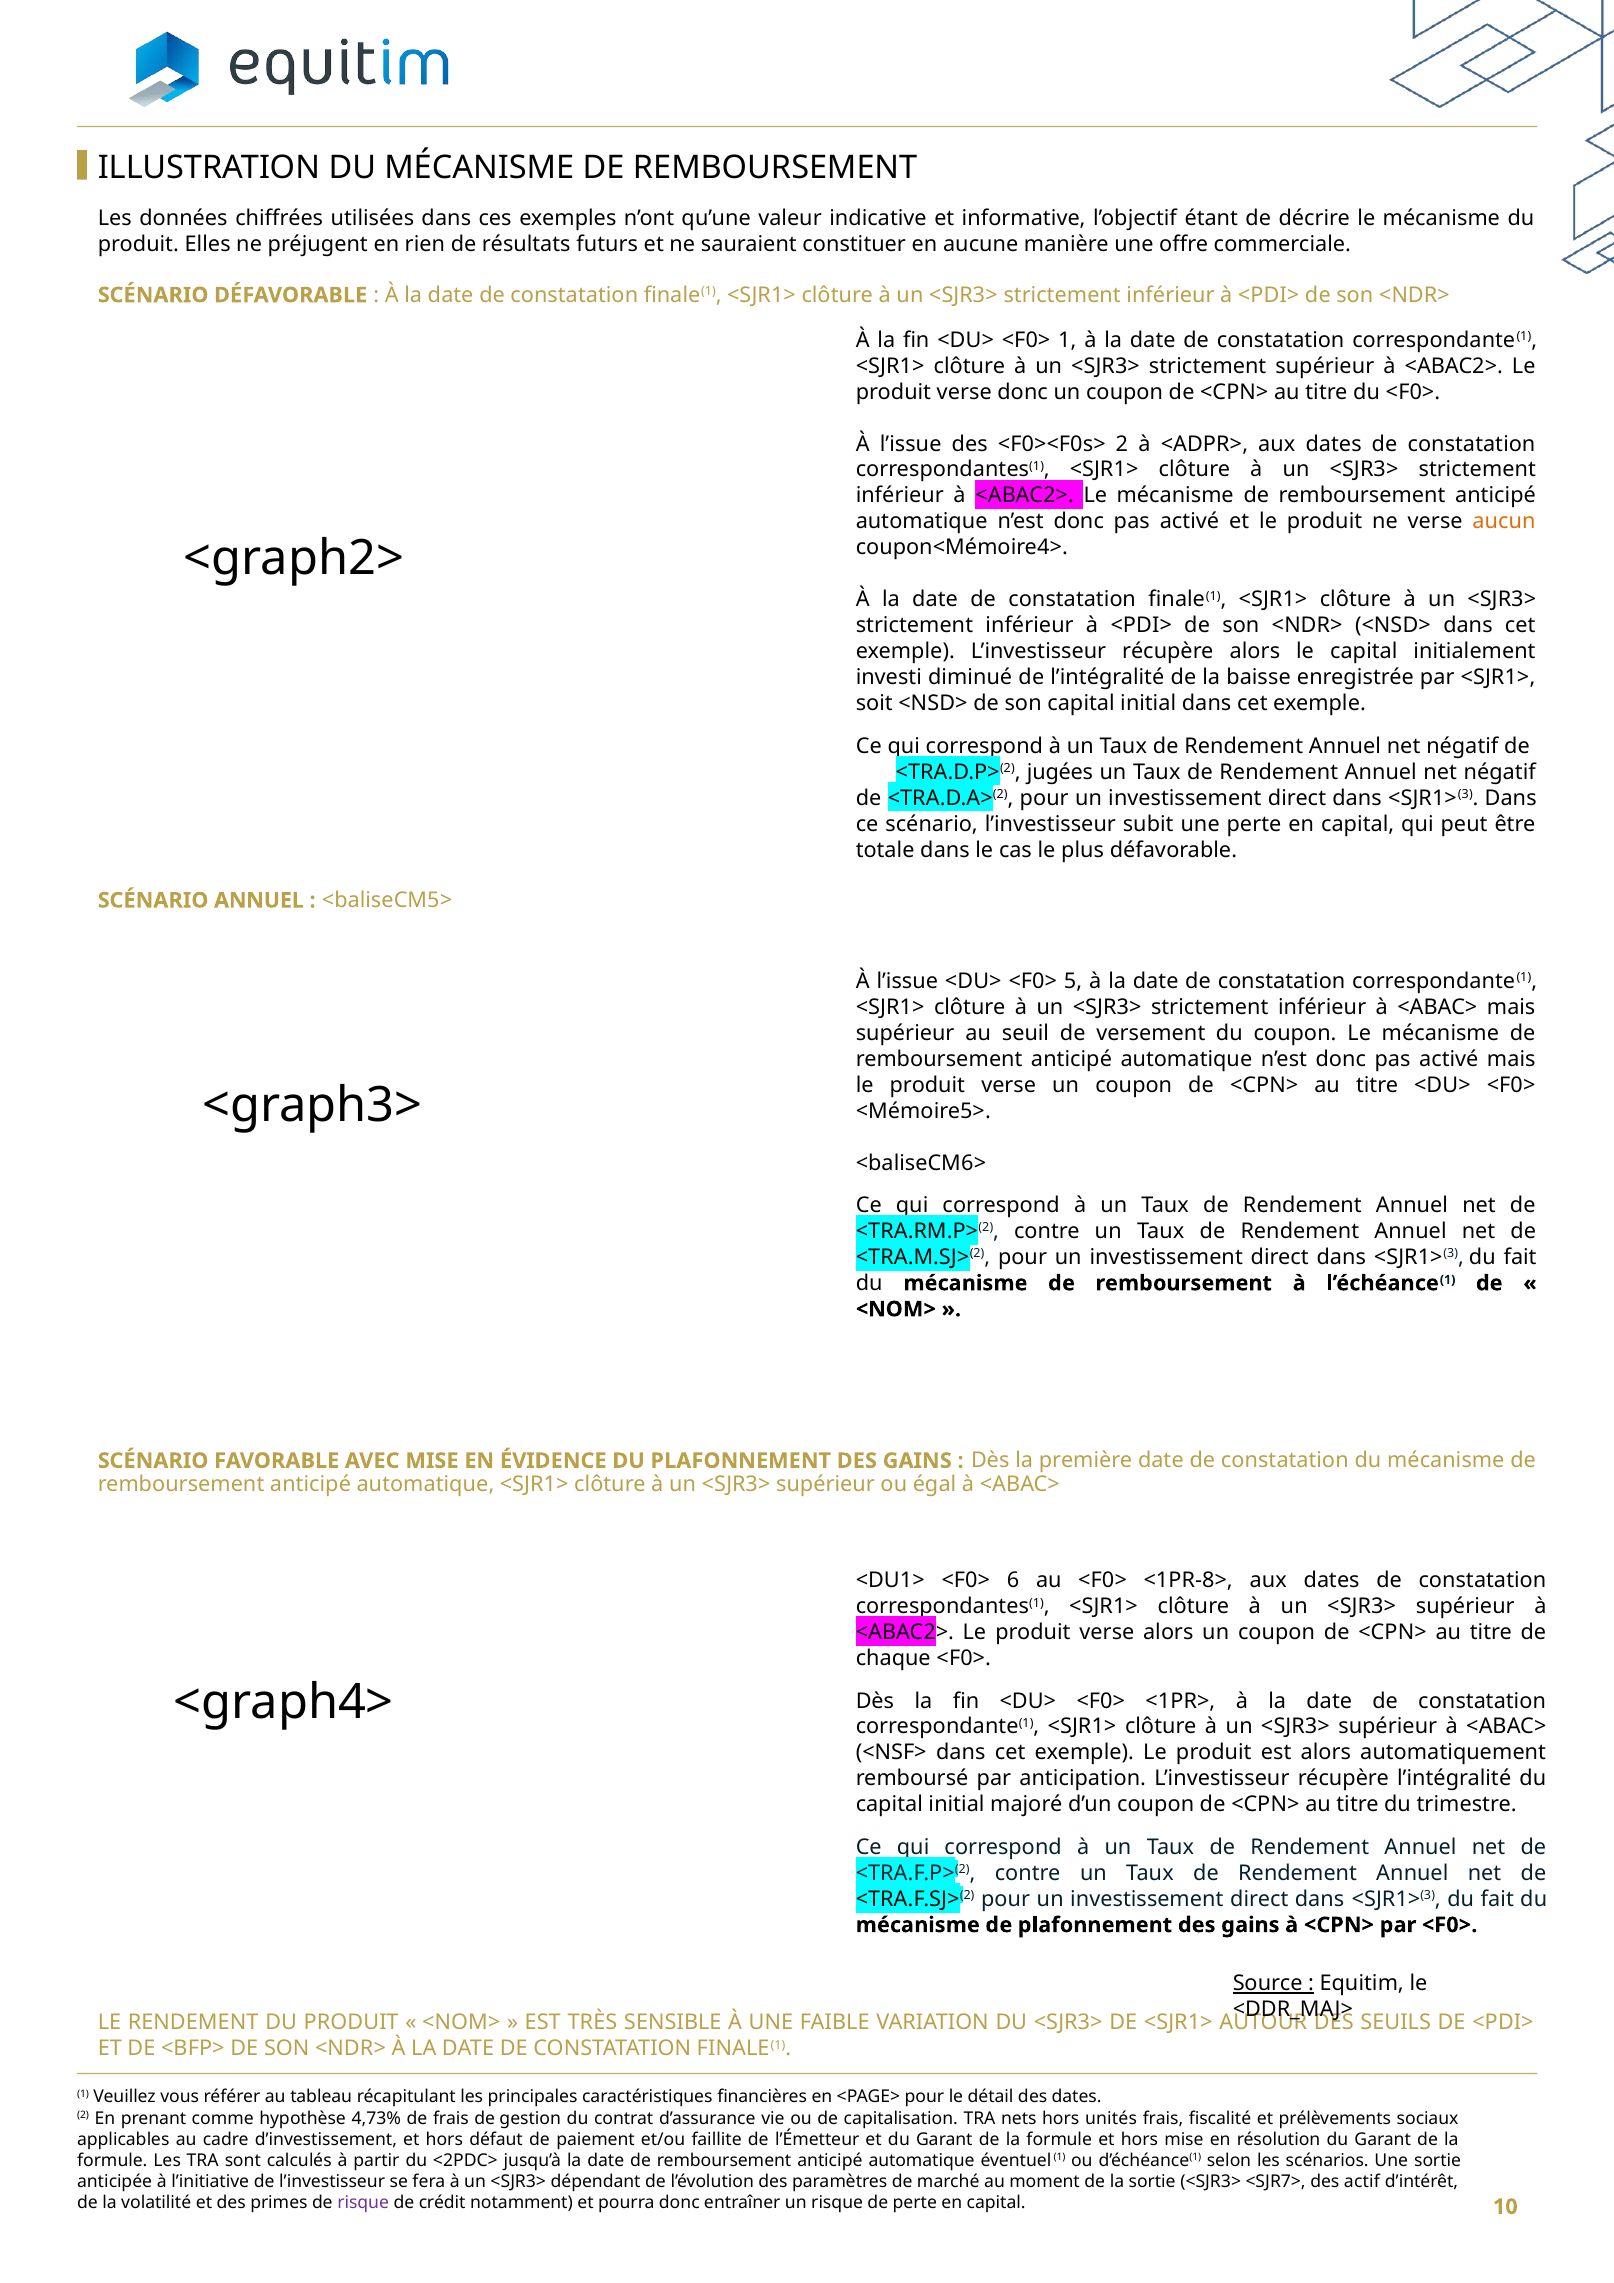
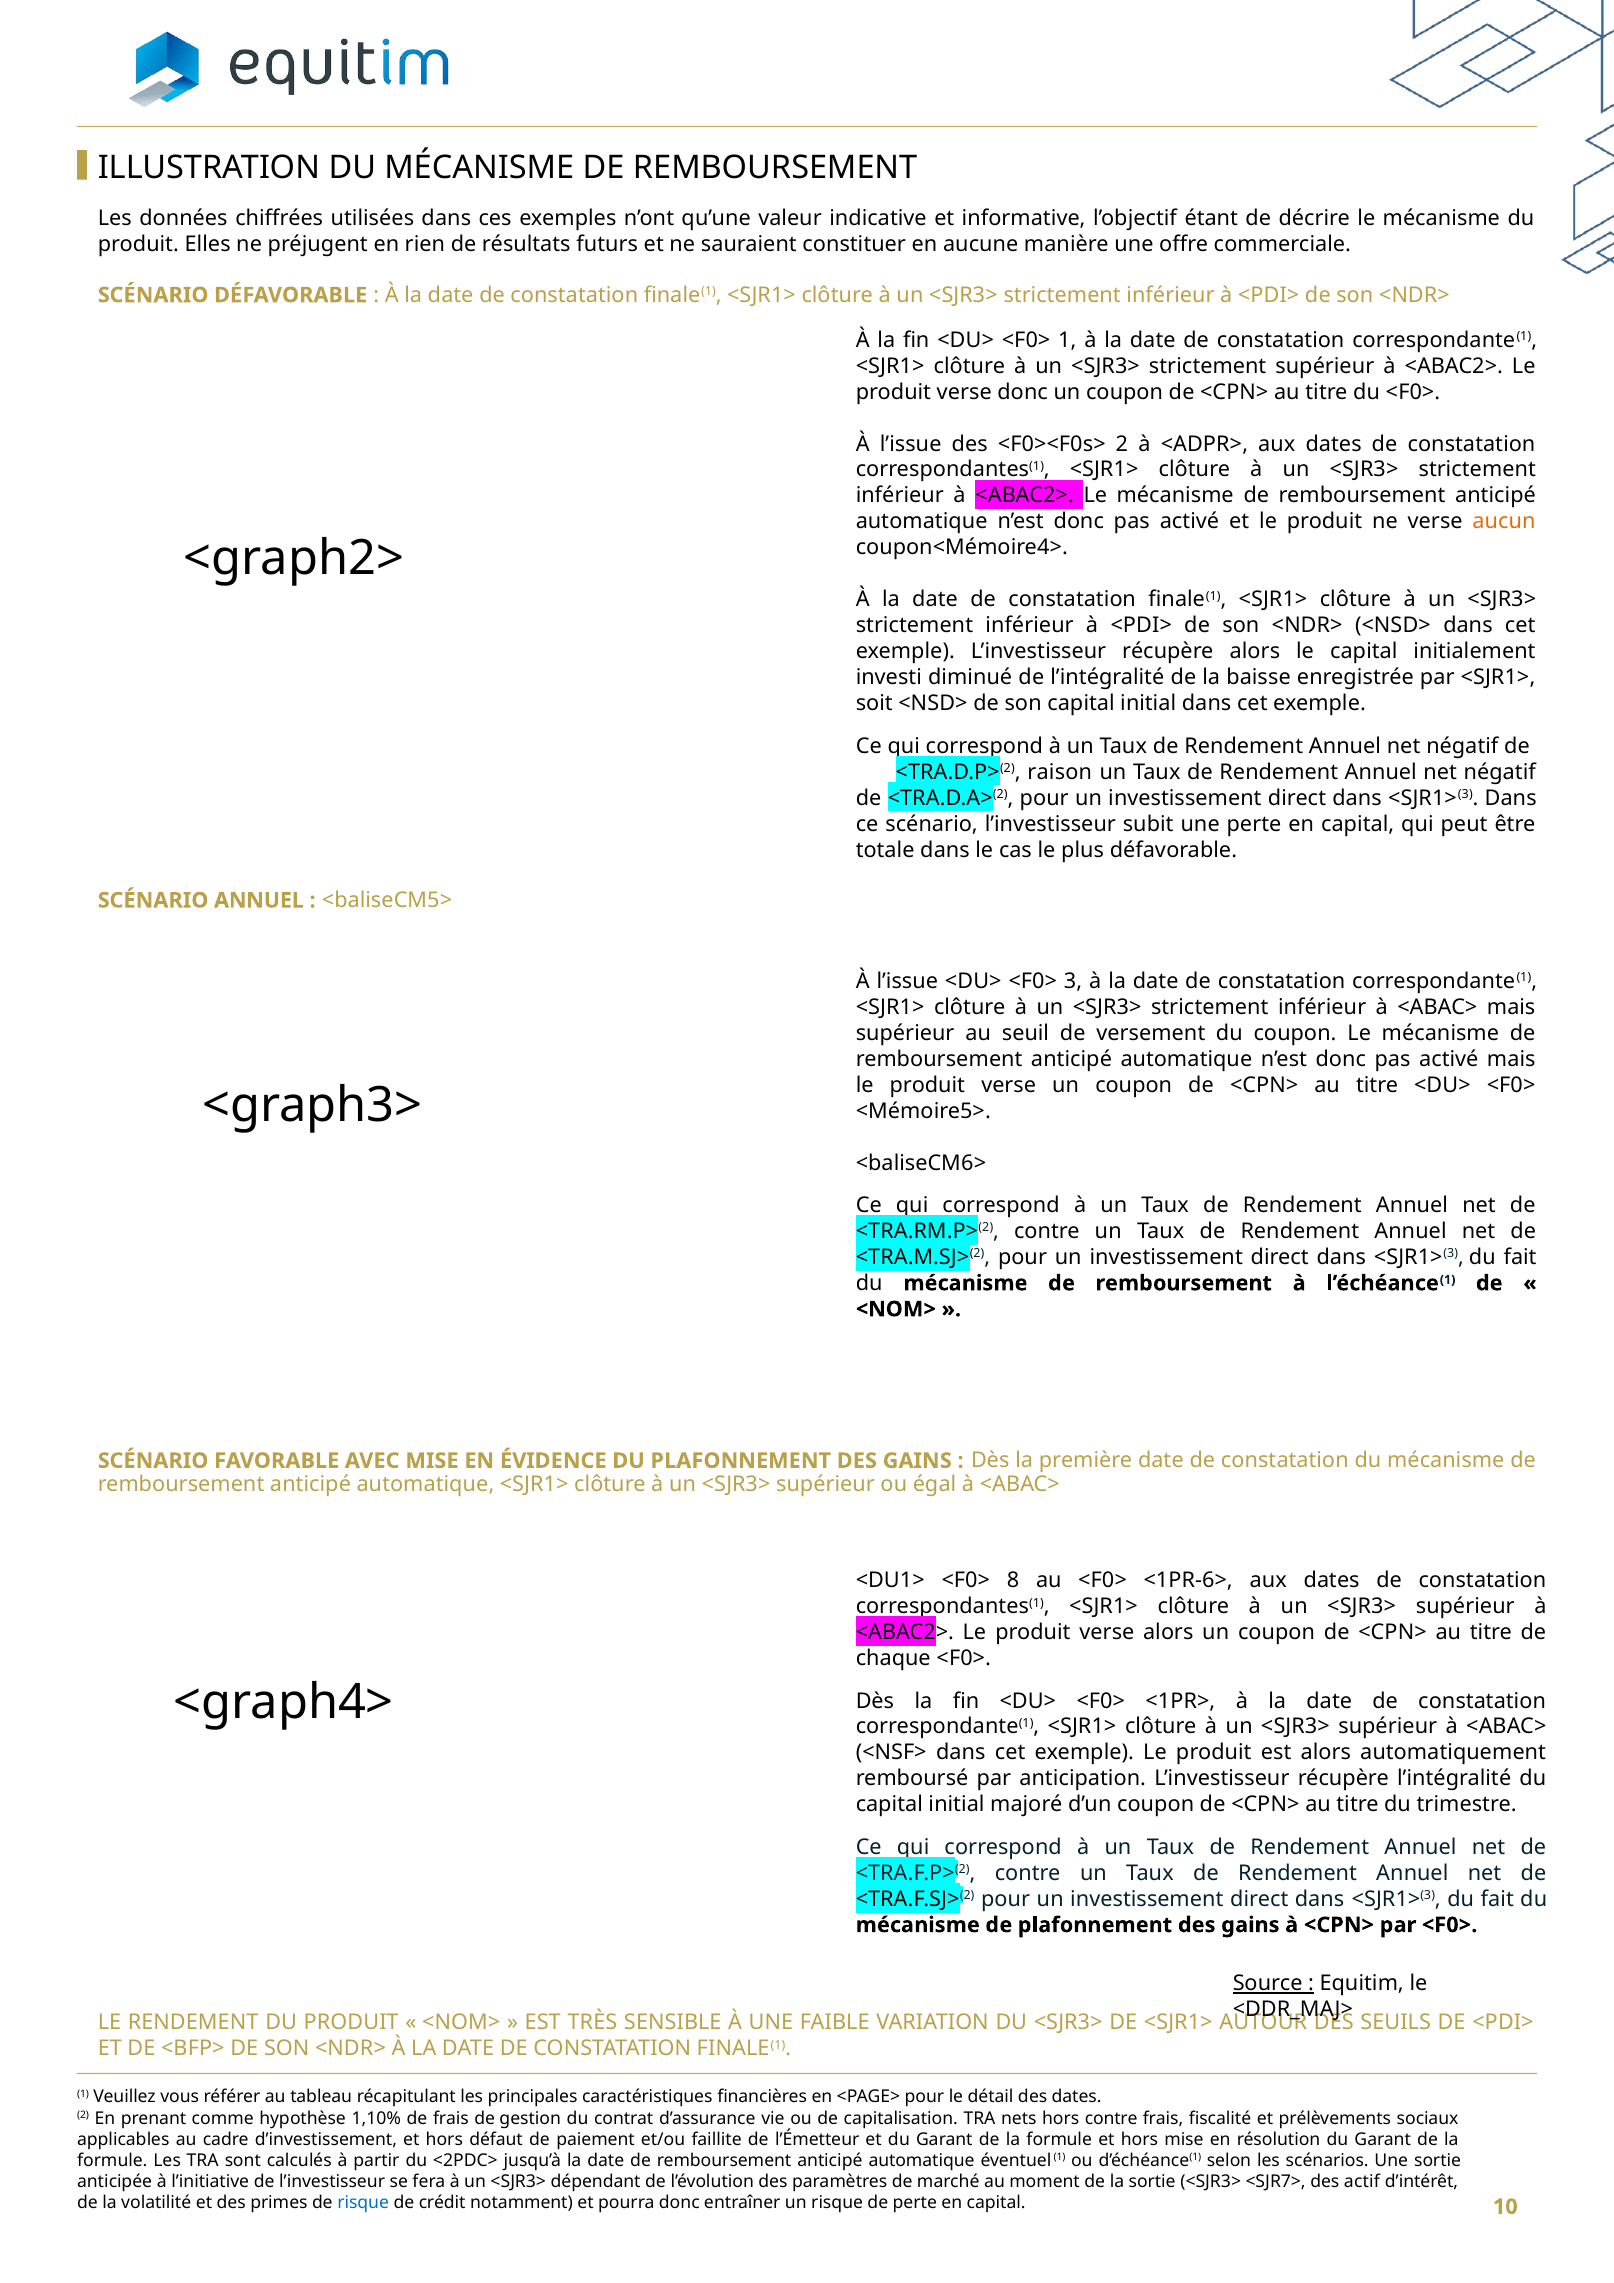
jugées: jugées -> raison (1060, 772)
5: 5 -> 3 (1073, 981)
6: 6 -> 8 (1013, 1580)
<1PR-8>: <1PR-8> -> <1PR-6> (1188, 1580)
4,73%: 4,73% -> 1,10% (376, 2118)
hors unités: unités -> contre (1111, 2118)
risque colour: purple -> blue (363, 2202)
